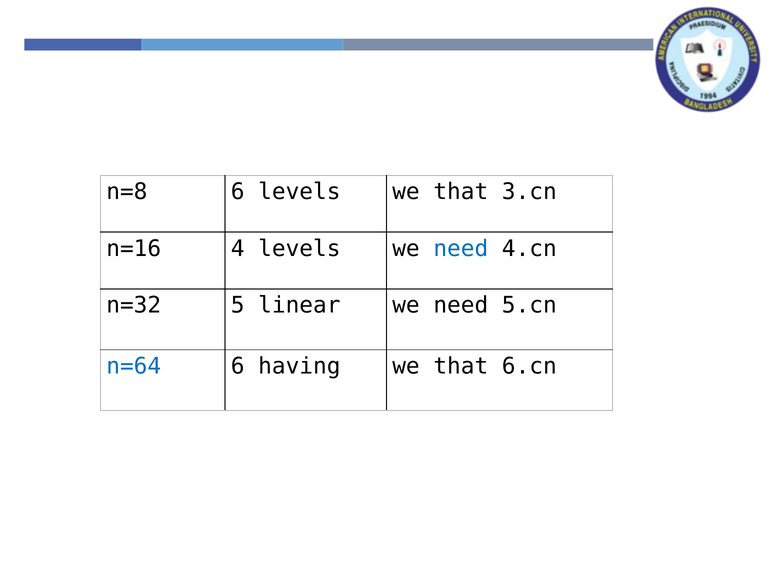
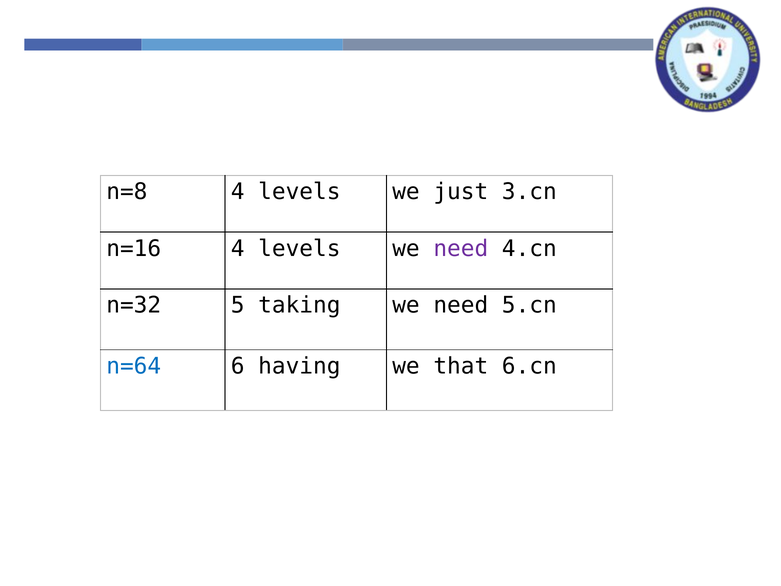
n=8 6: 6 -> 4 (238, 192)
levels we that: that -> just (461, 192)
need colour: blue -> purple (461, 249)
linear: linear -> taking (299, 305)
